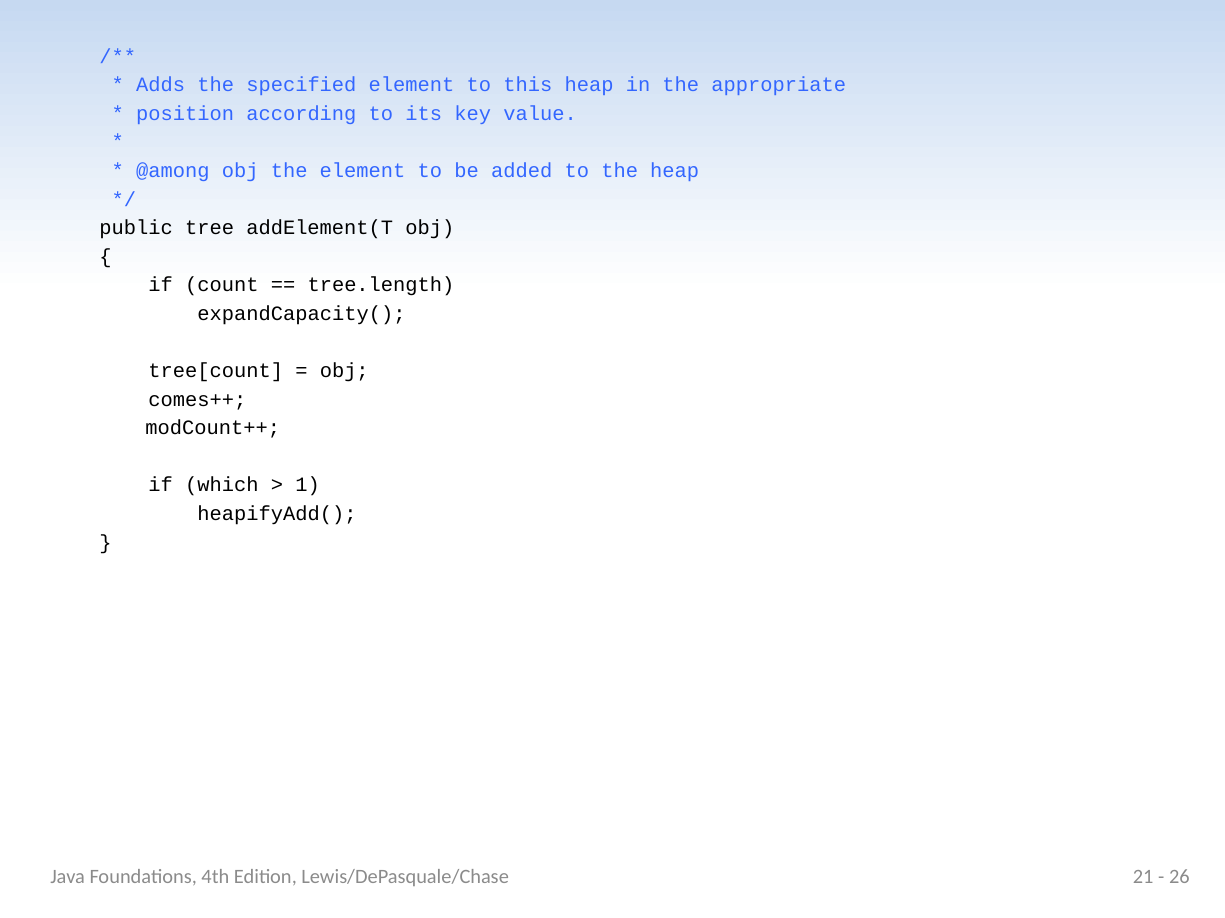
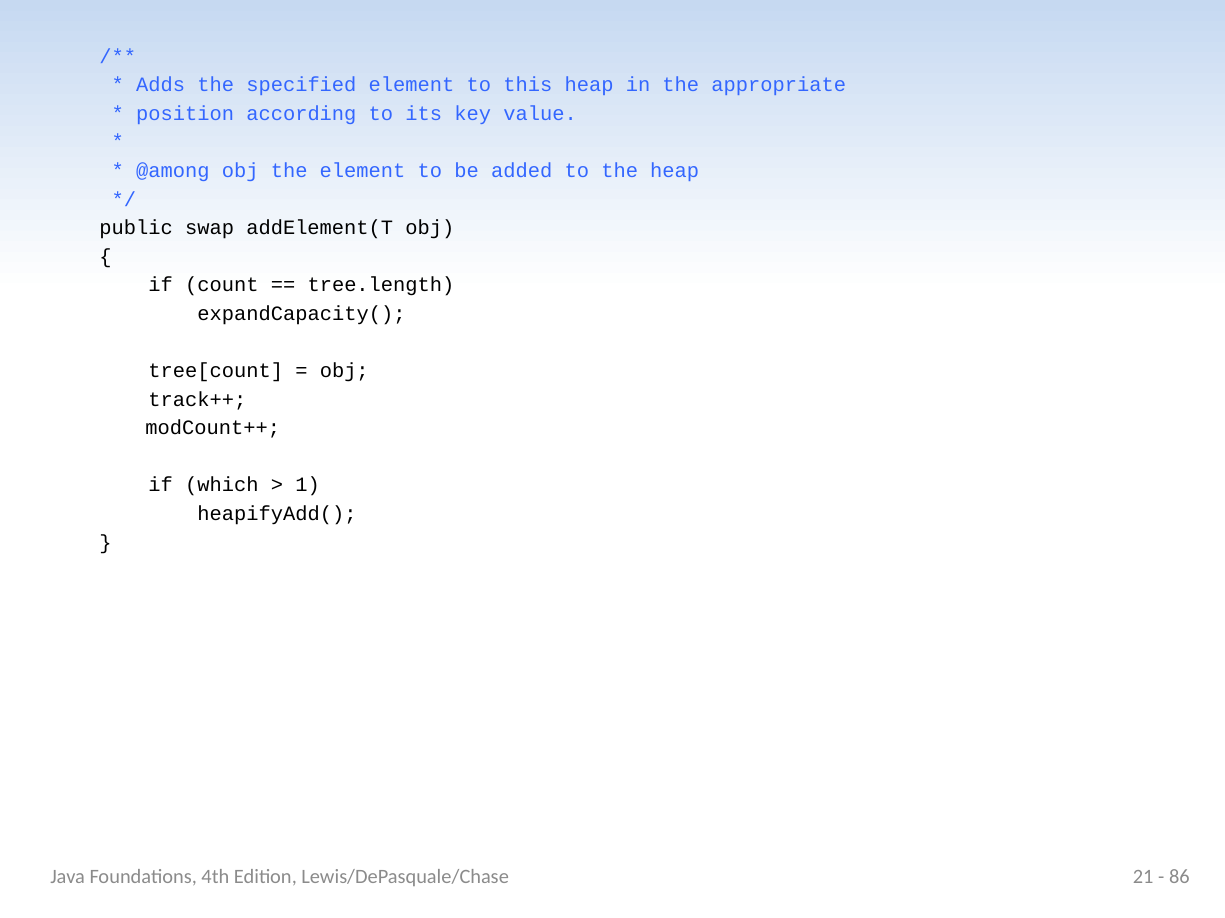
tree: tree -> swap (210, 228)
comes++: comes++ -> track++ (197, 400)
26: 26 -> 86 (1179, 877)
